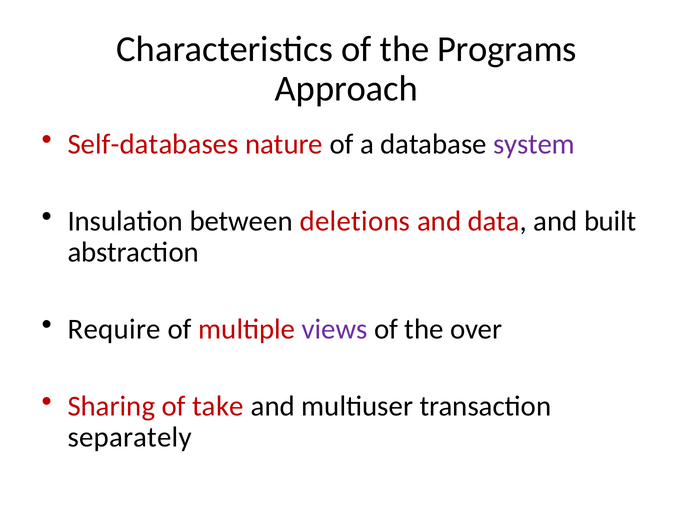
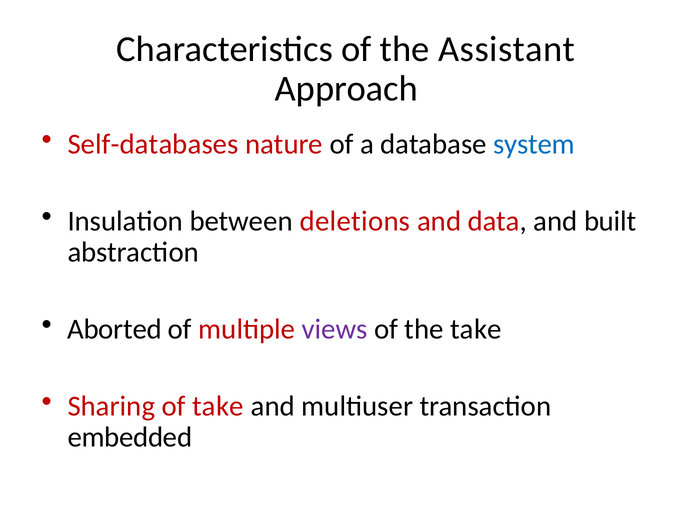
Programs: Programs -> Assistant (507, 49)
system colour: purple -> blue (534, 144)
Require: Require -> Aborted (114, 329)
the over: over -> take (476, 329)
separately: separately -> embedded (130, 437)
